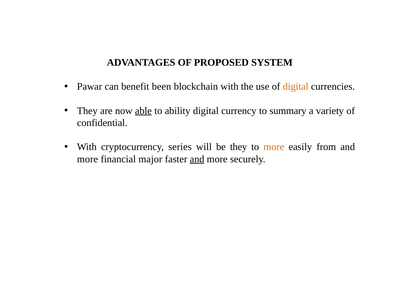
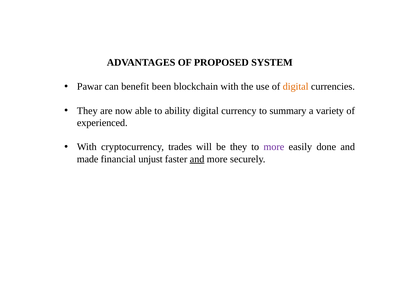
able underline: present -> none (143, 111)
confidential: confidential -> experienced (102, 123)
series: series -> trades (180, 147)
more colour: orange -> purple (274, 147)
from: from -> done (326, 147)
more: more -> made (88, 159)
major: major -> unjust (150, 159)
